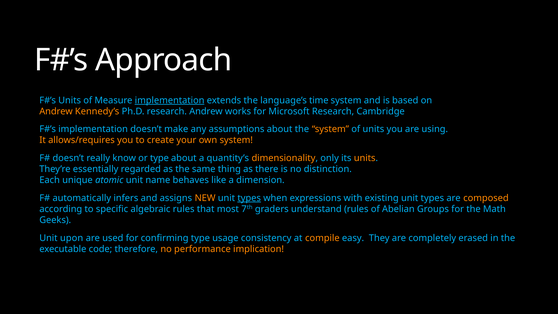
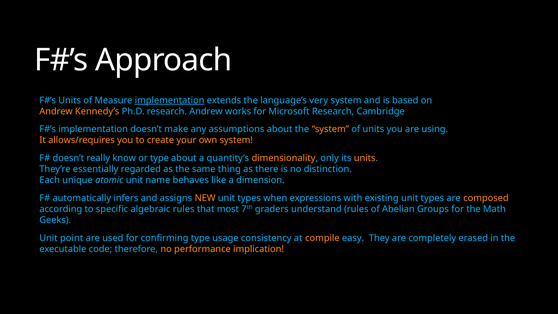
time: time -> very (319, 100)
types underline: present -> none (249, 198)
upon: upon -> point (72, 238)
